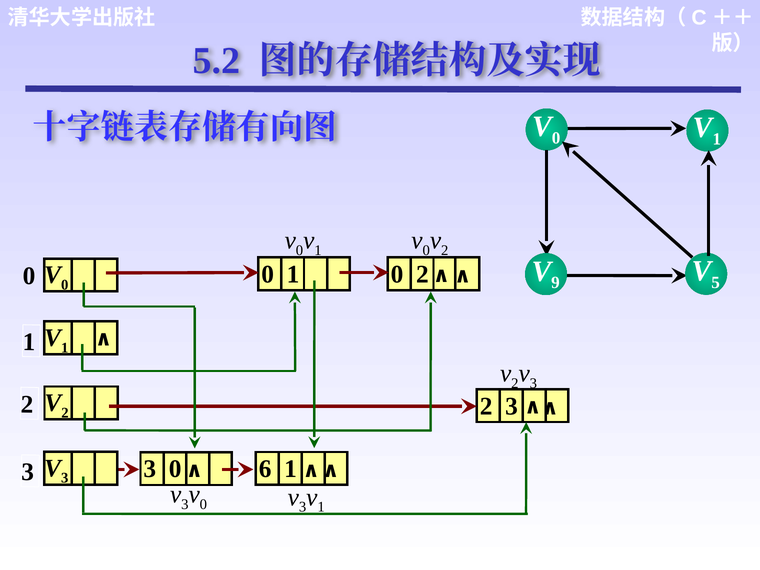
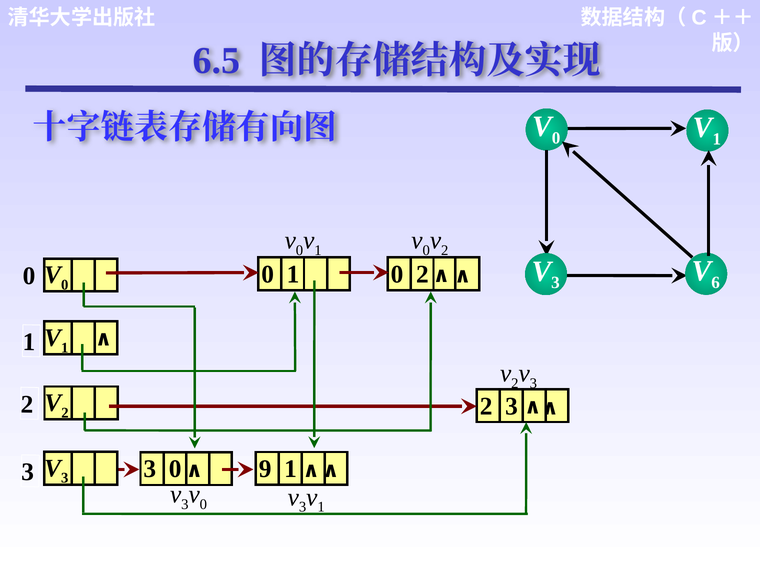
5.2: 5.2 -> 6.5 (216, 61)
9: 9 -> 3 (555, 283)
5: 5 -> 6 (716, 283)
6: 6 -> 9 (265, 469)
